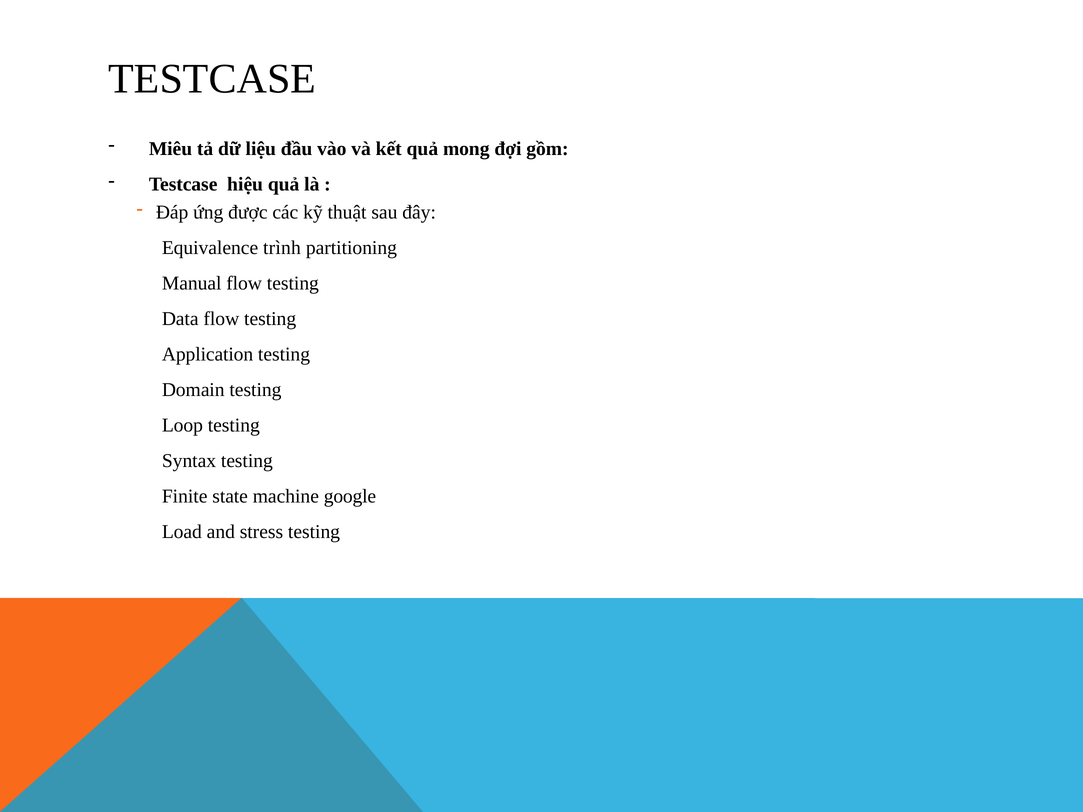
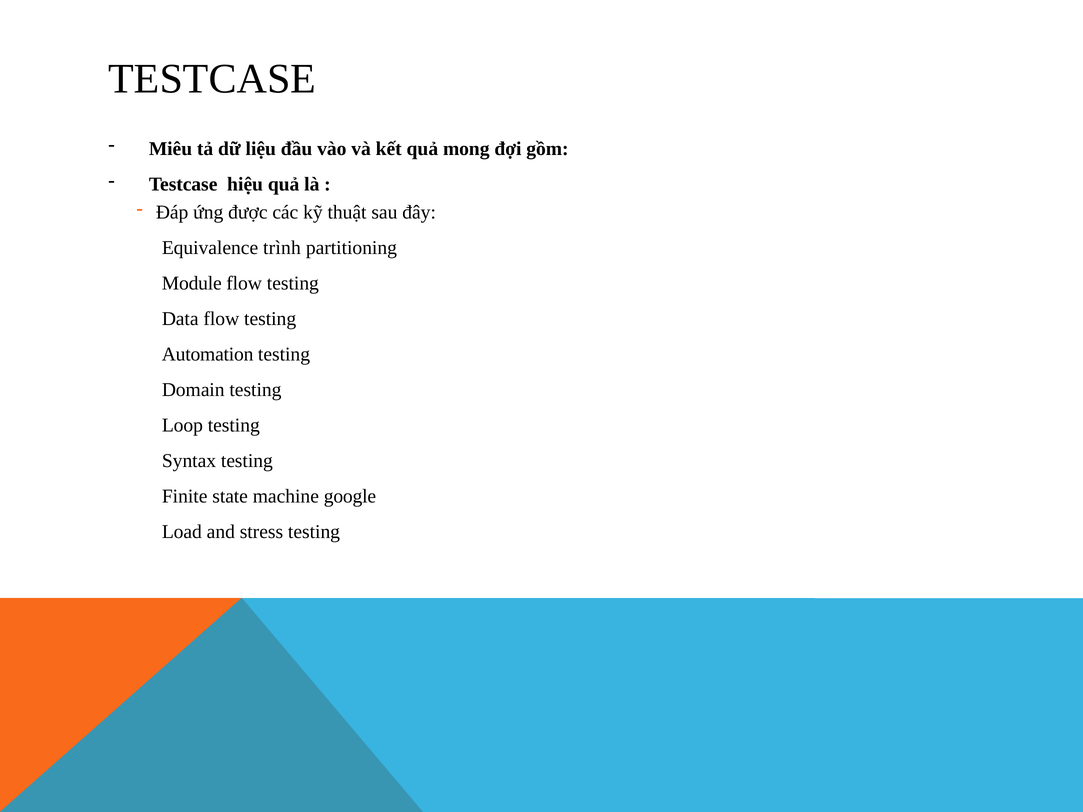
Manual: Manual -> Module (192, 283)
Application: Application -> Automation (208, 354)
